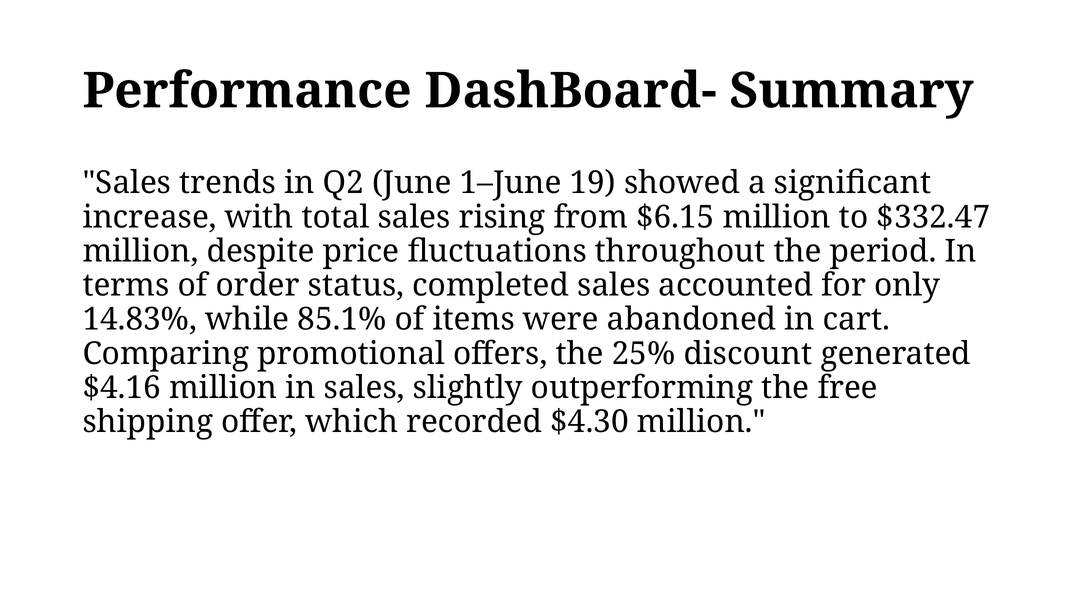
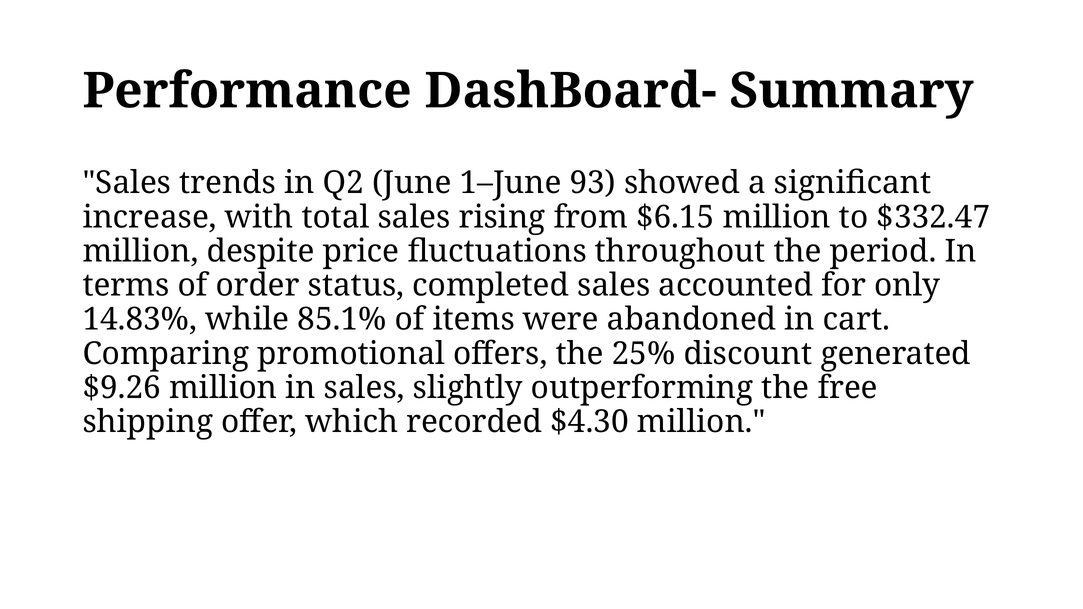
19: 19 -> 93 (593, 183)
$4.16: $4.16 -> $9.26 (122, 388)
